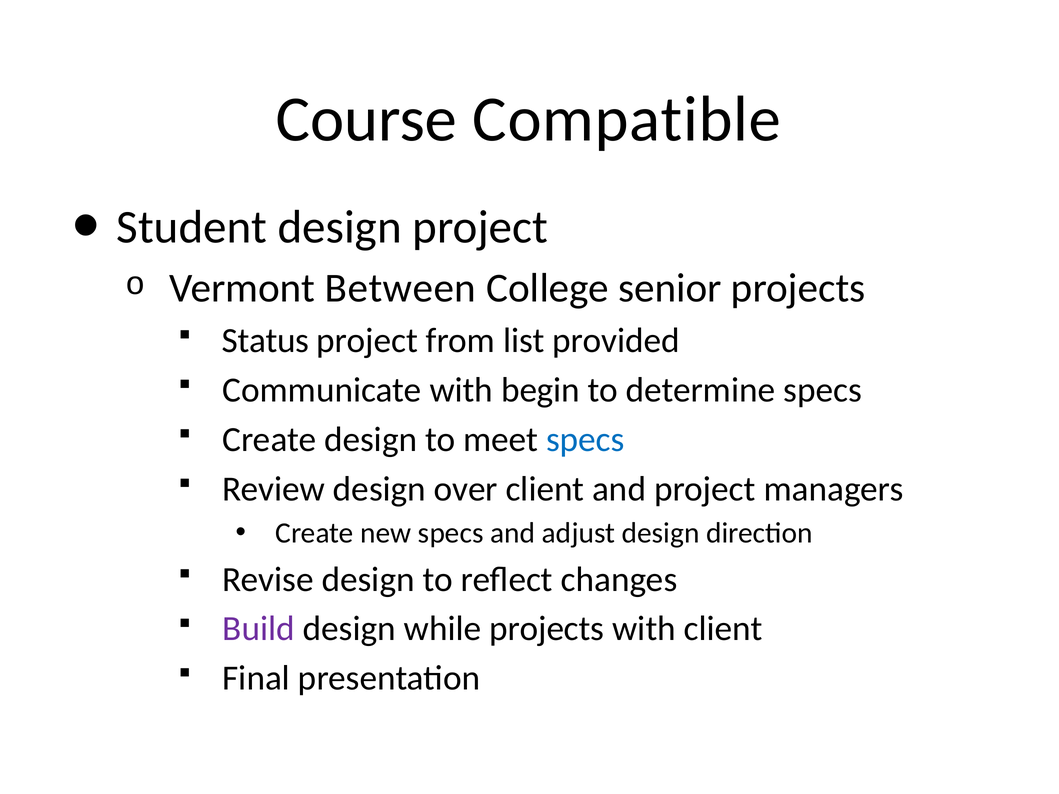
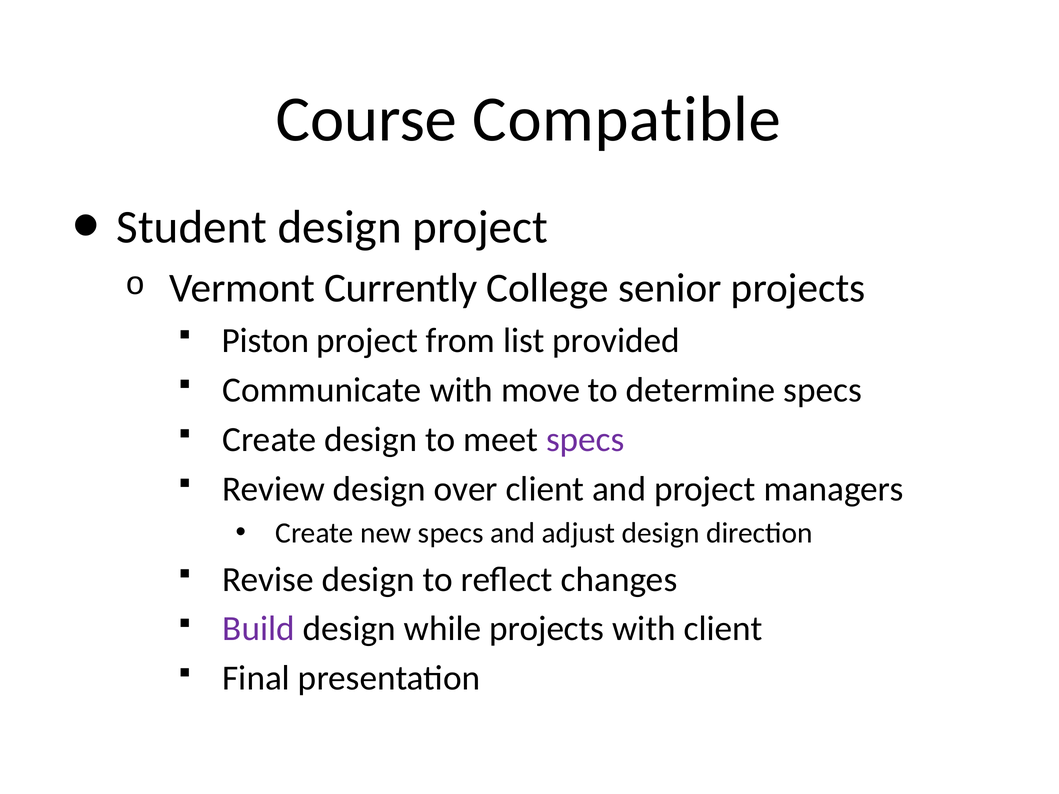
Between: Between -> Currently (401, 288)
Status: Status -> Piston (266, 341)
begin: begin -> move (541, 390)
specs colour: blue -> purple (585, 440)
